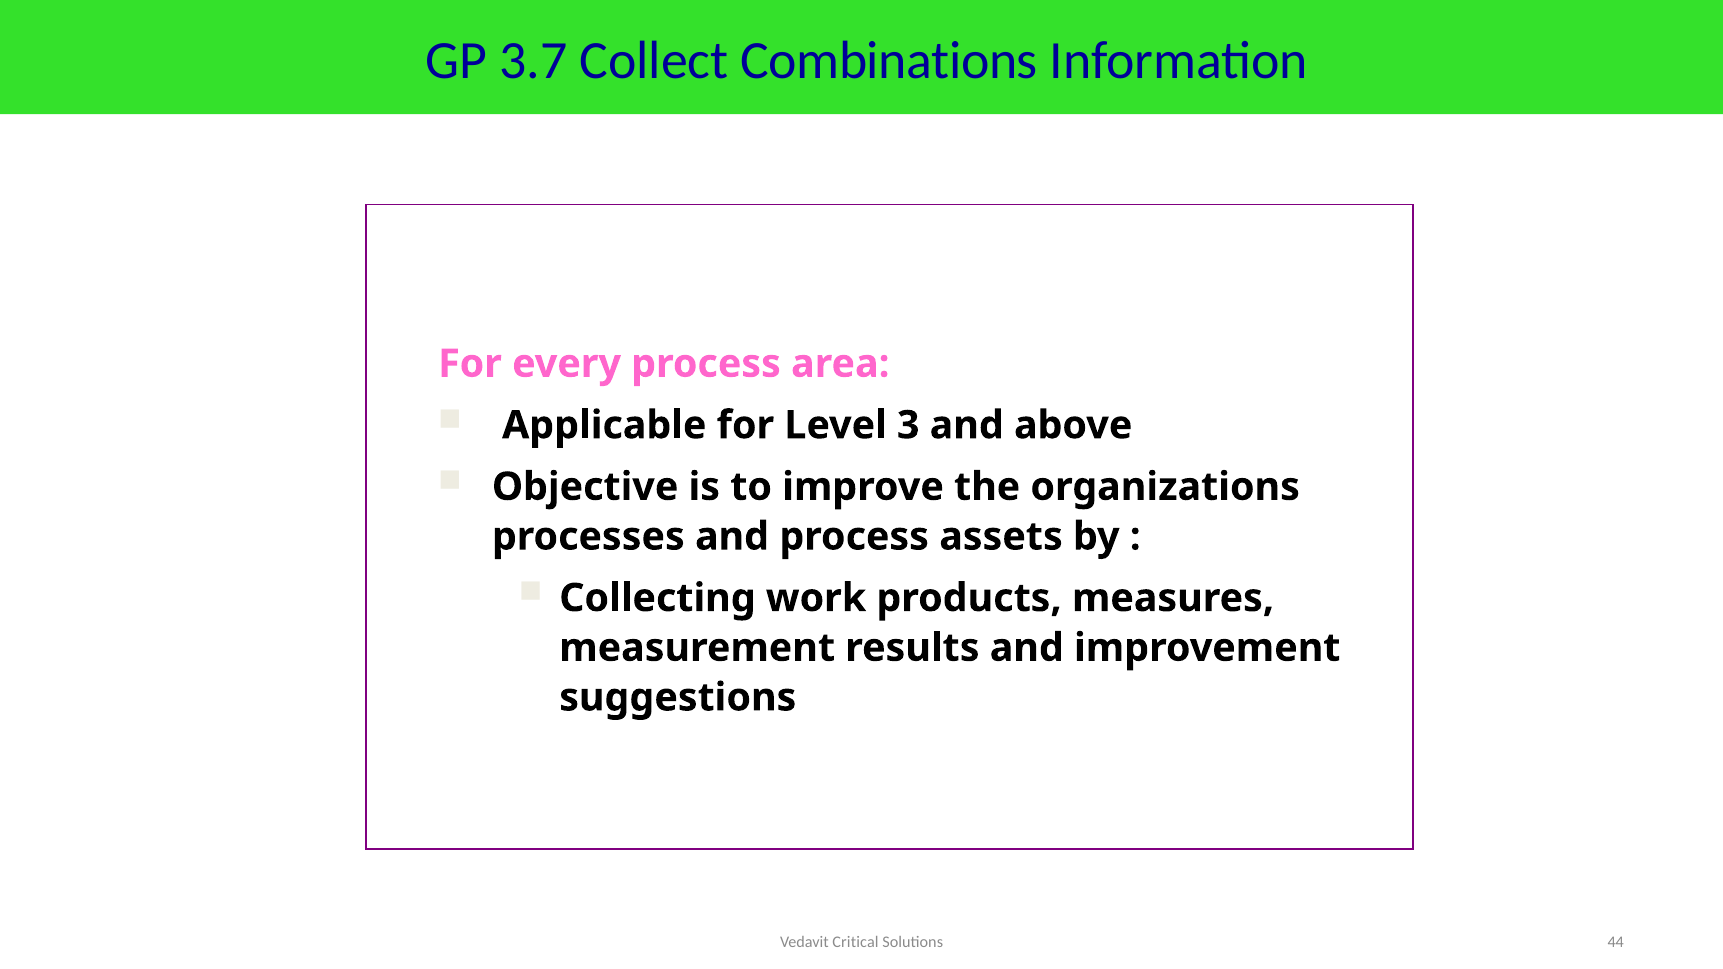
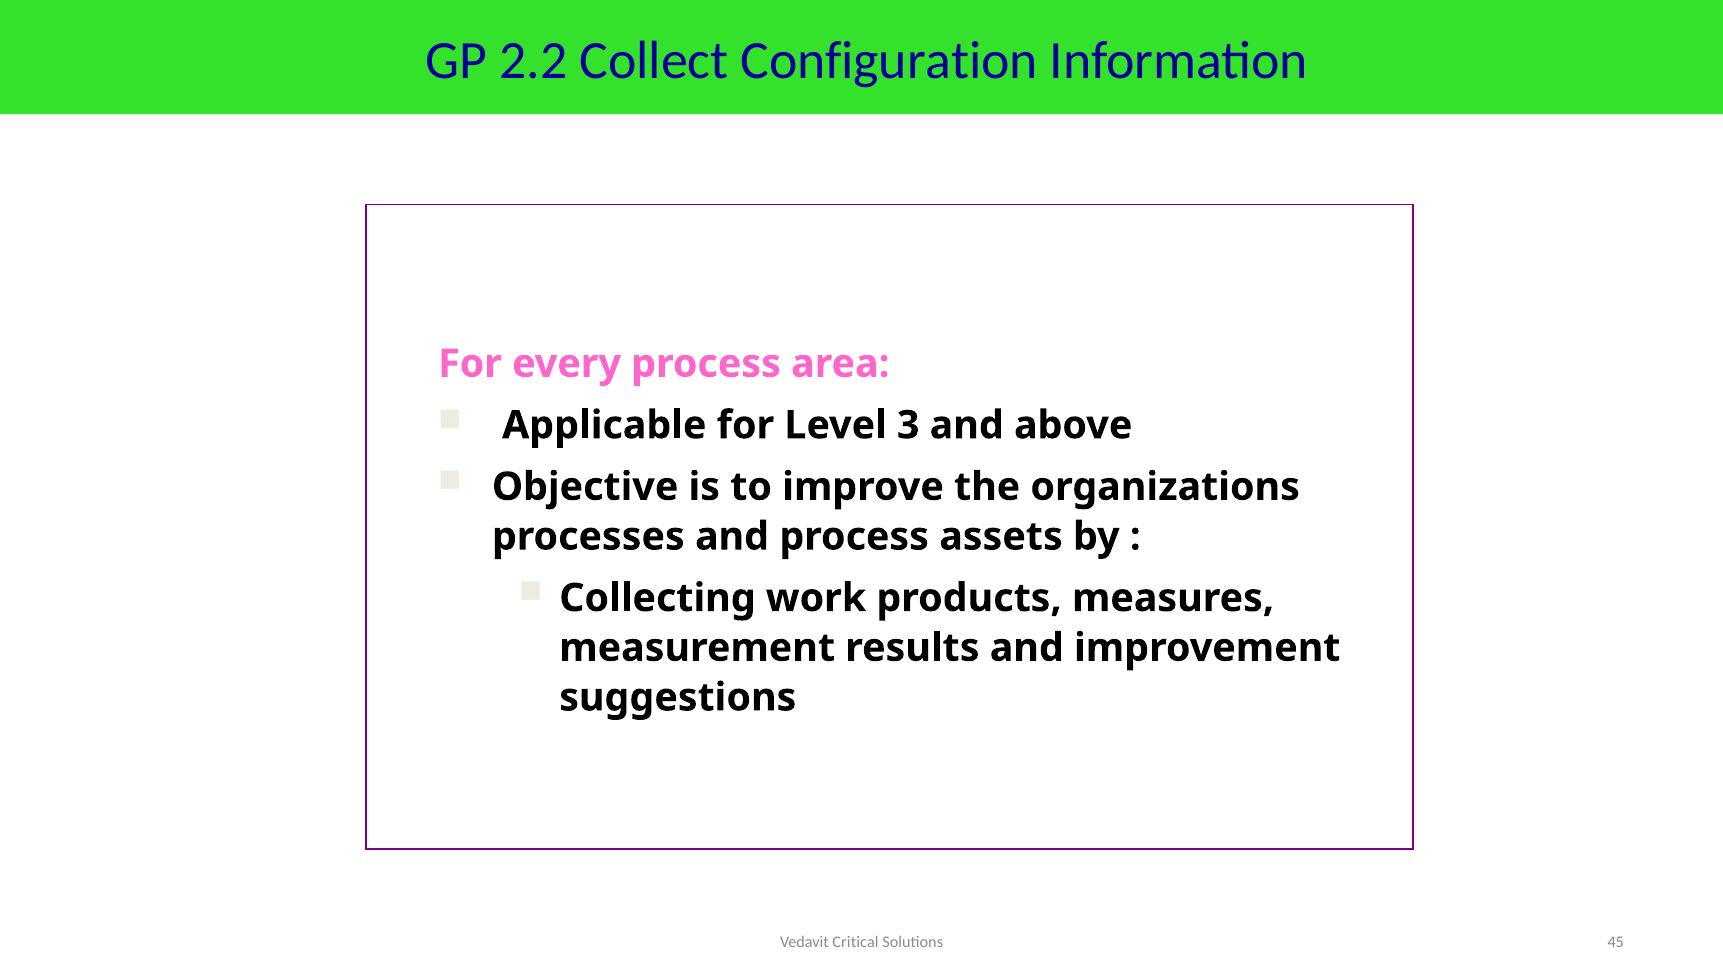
3.7: 3.7 -> 2.2 (533, 61)
Combinations: Combinations -> Configuration (889, 61)
44: 44 -> 45 (1616, 943)
